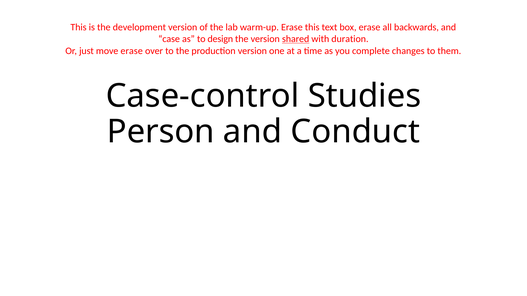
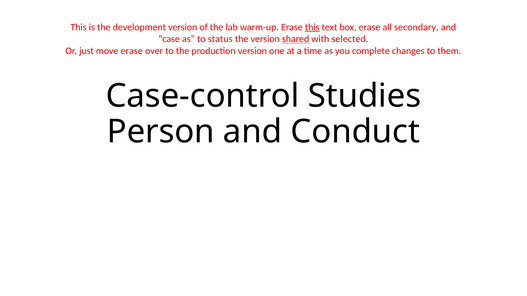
this underline: none -> present (312, 27)
backwards: backwards -> secondary (416, 27)
design: design -> status (220, 39)
duration: duration -> selected (350, 39)
